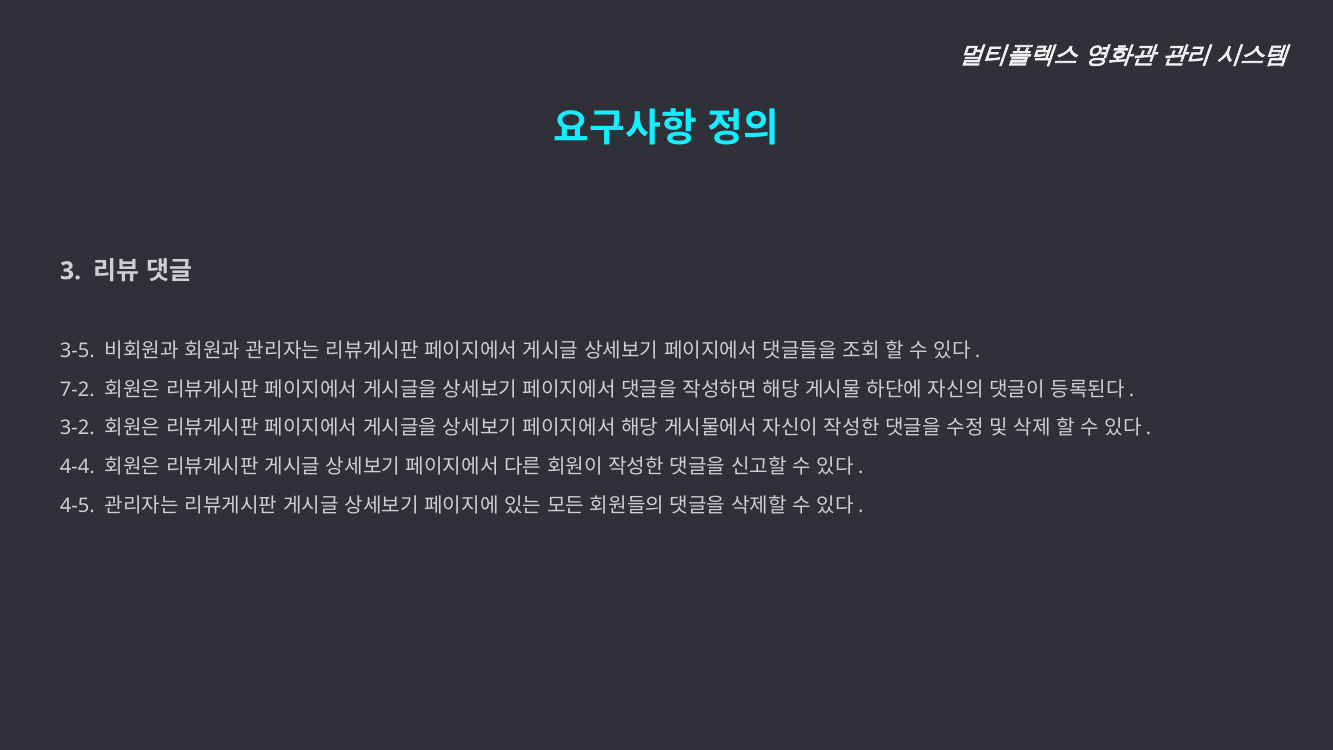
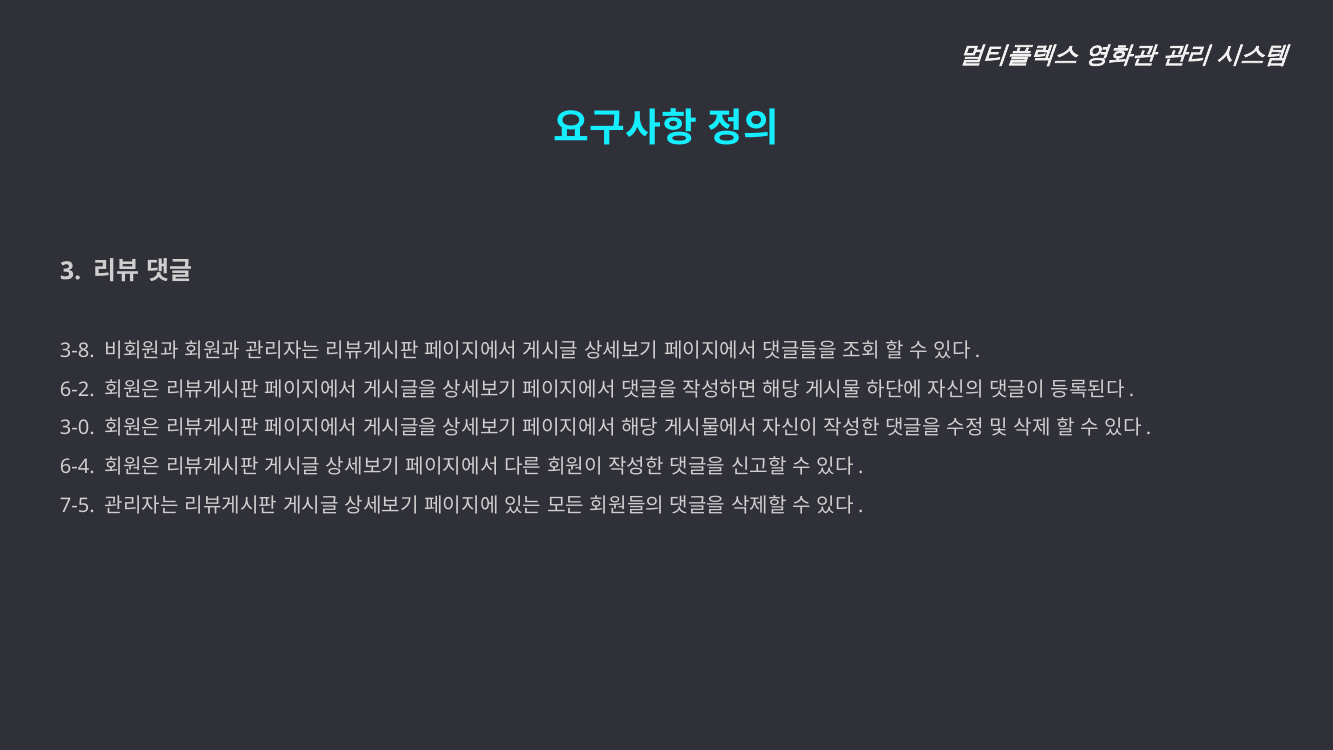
3-5: 3-5 -> 3-8 (77, 351)
7-2: 7-2 -> 6-2 (77, 389)
3-2: 3-2 -> 3-0 (77, 428)
4-4: 4-4 -> 6-4 (77, 467)
4-5: 4-5 -> 7-5 (77, 505)
